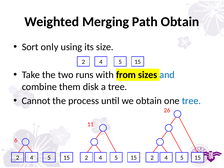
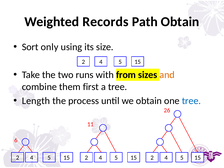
Merging: Merging -> Records (105, 22)
and colour: blue -> orange (167, 75)
disk: disk -> first (91, 87)
Cannot: Cannot -> Length (36, 101)
